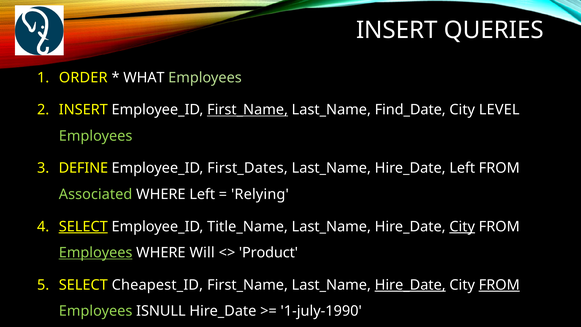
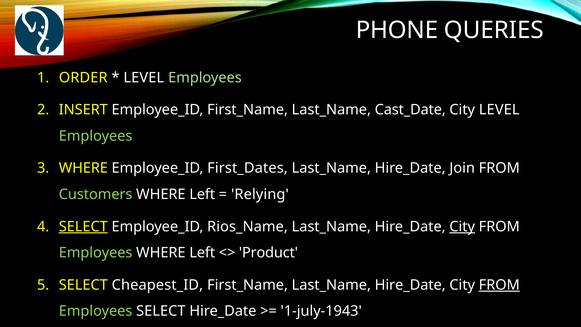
INSERT: INSERT -> PHONE (397, 30)
WHAT: WHAT -> LEVEL (144, 78)
First_Name underline: present -> none (248, 110)
Find_Date: Find_Date -> Cast_Date (410, 110)
DEFINE: DEFINE -> WHERE (83, 168)
Hire_Date Left: Left -> Join (462, 168)
Associated: Associated -> Customers (96, 194)
Title_Name: Title_Name -> Rios_Name (247, 226)
Employees underline: present -> none (96, 253)
Will: Will -> Left (202, 253)
Hire_Date underline: present -> none (410, 285)
Employees ISNULL: ISNULL -> SELECT (161, 311)
1-july-1990: 1-july-1990 -> 1-july-1943 (321, 311)
